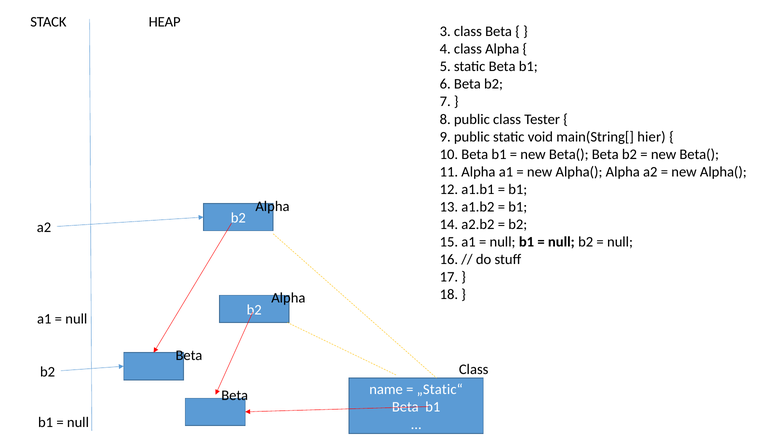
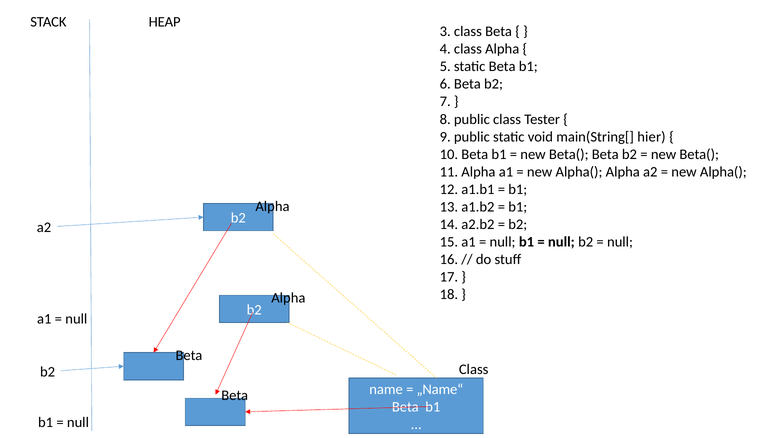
„Static“: „Static“ -> „Name“ (440, 389)
